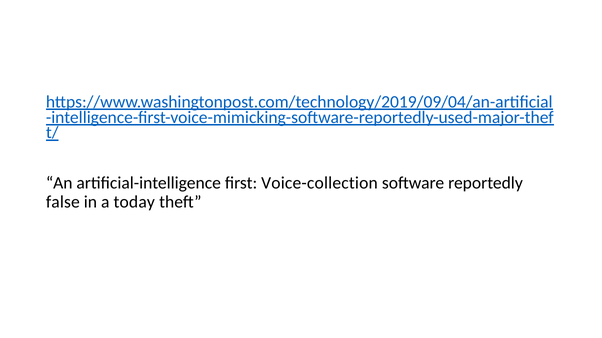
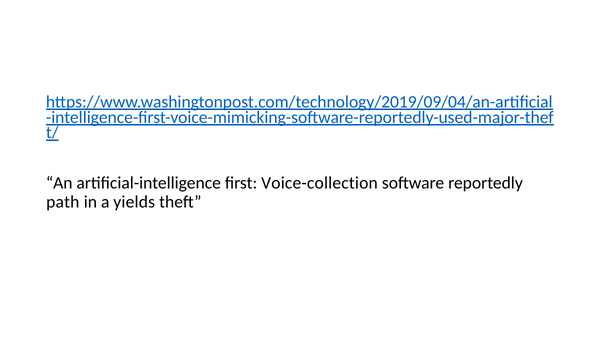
false: false -> path (63, 202)
today: today -> yields (134, 202)
